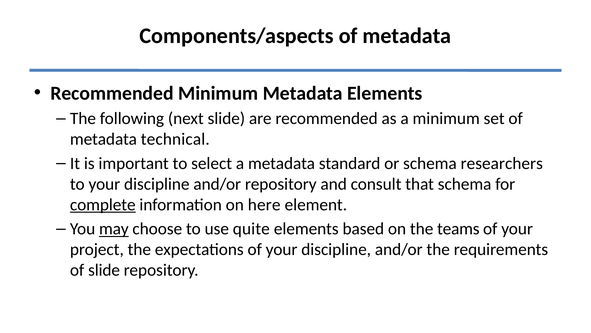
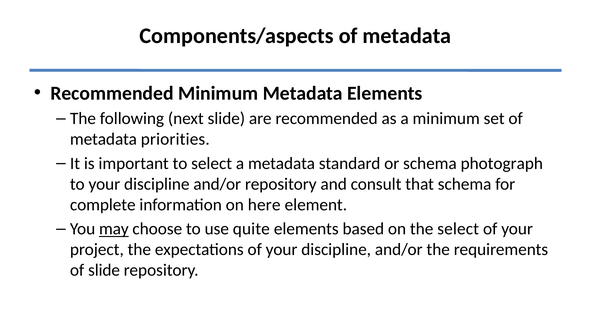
technical: technical -> priorities (175, 139)
researchers: researchers -> photograph (502, 163)
complete underline: present -> none (103, 204)
the teams: teams -> select (458, 229)
